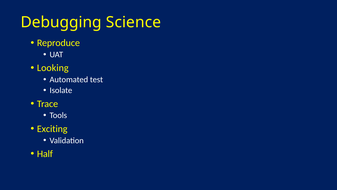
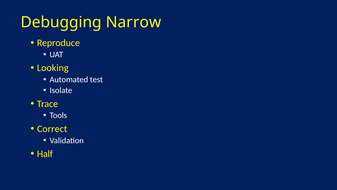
Science: Science -> Narrow (133, 22)
Exciting: Exciting -> Correct (52, 129)
